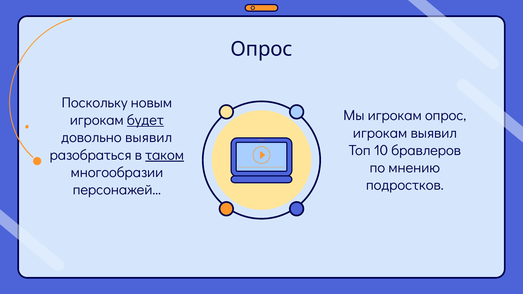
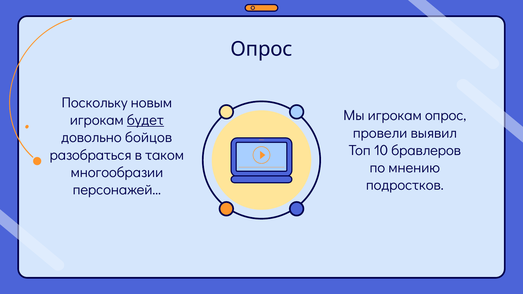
игрокам: игрокам -> провели (380, 133)
довольно выявил: выявил -> бойцов (149, 138)
таком underline: present -> none (165, 155)
